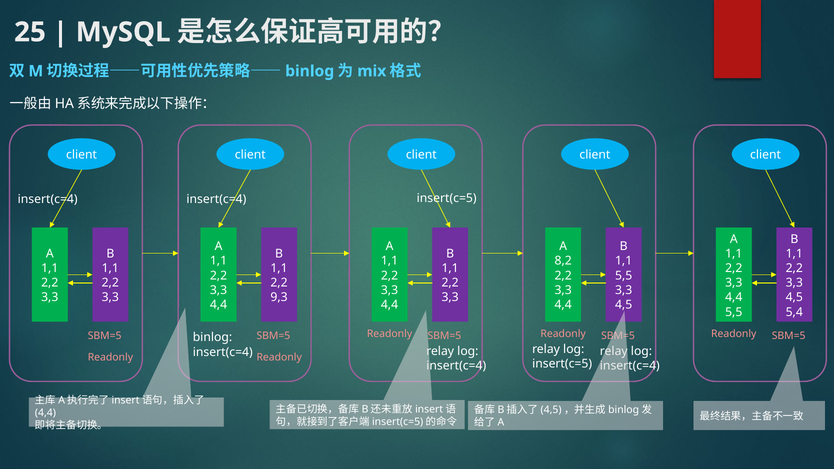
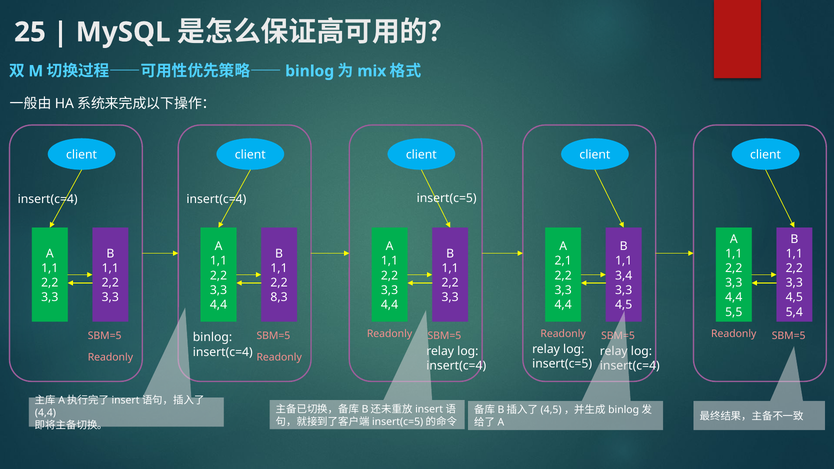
8,2: 8,2 -> 2,1 (563, 261)
5,5: 5,5 -> 3,4 (624, 276)
9,3: 9,3 -> 8,3 (279, 297)
